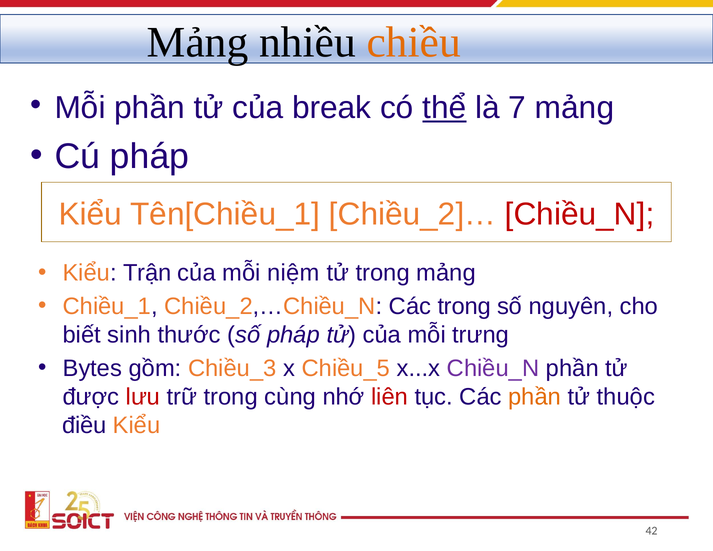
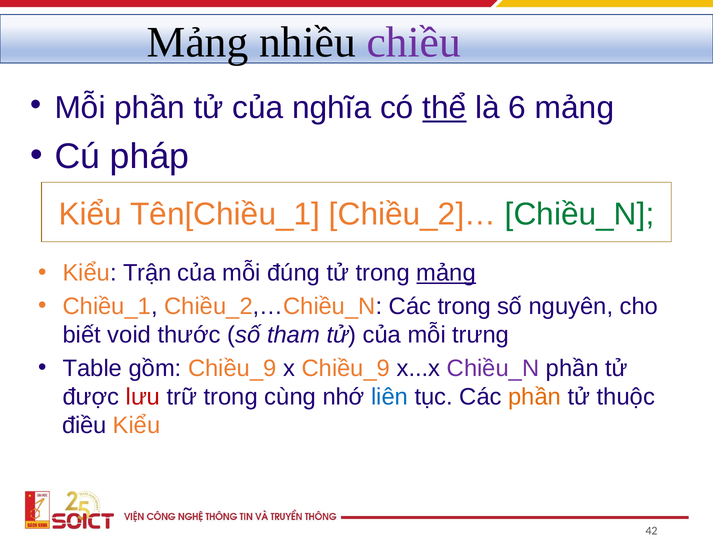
chiều colour: orange -> purple (414, 42)
break: break -> nghĩa (332, 108)
7: 7 -> 6 (517, 108)
Chiều_N colour: red -> green (580, 214)
niệm: niệm -> đúng (294, 273)
mảng underline: none -> present (446, 273)
sinh: sinh -> void (129, 335)
số pháp: pháp -> tham (293, 335)
Bytes: Bytes -> Table (92, 368)
gồm Chiều_3: Chiều_3 -> Chiều_9 (232, 368)
x Chiều_5: Chiều_5 -> Chiều_9 (346, 368)
liên colour: red -> blue (390, 397)
